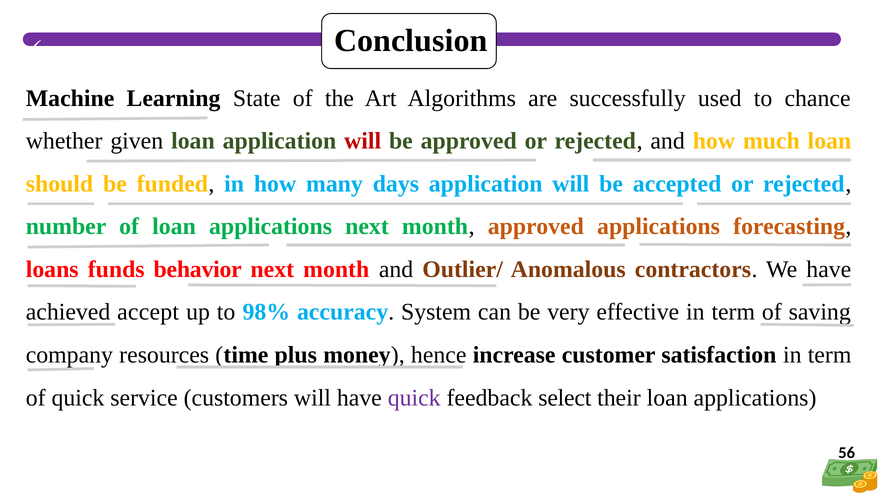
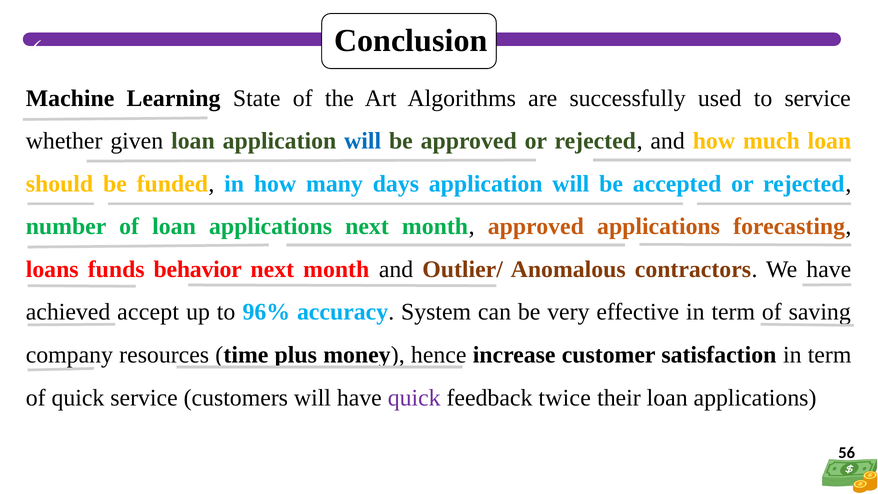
to chance: chance -> service (818, 98)
will colour: red -> blue (363, 141)
98%: 98% -> 96% (266, 312)
select: select -> twice (565, 398)
